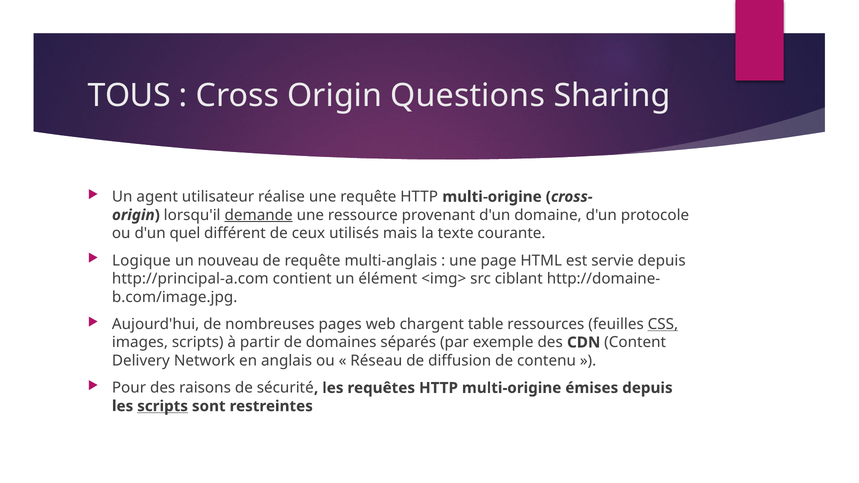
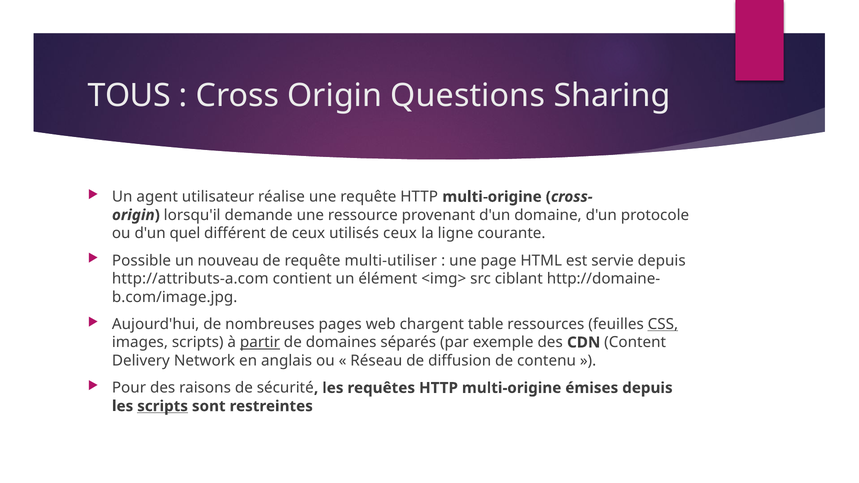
demande underline: present -> none (259, 215)
utilisés mais: mais -> ceux (400, 233)
texte: texte -> ligne (456, 233)
Logique: Logique -> Possible (142, 261)
multi-anglais: multi-anglais -> multi-utiliser (391, 261)
http://principal-a.com: http://principal-a.com -> http://attributs-a.com (190, 279)
partir underline: none -> present (260, 343)
